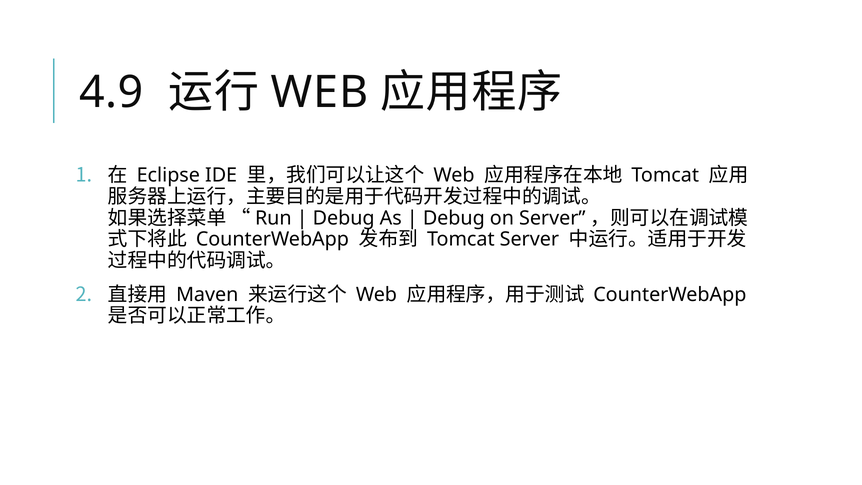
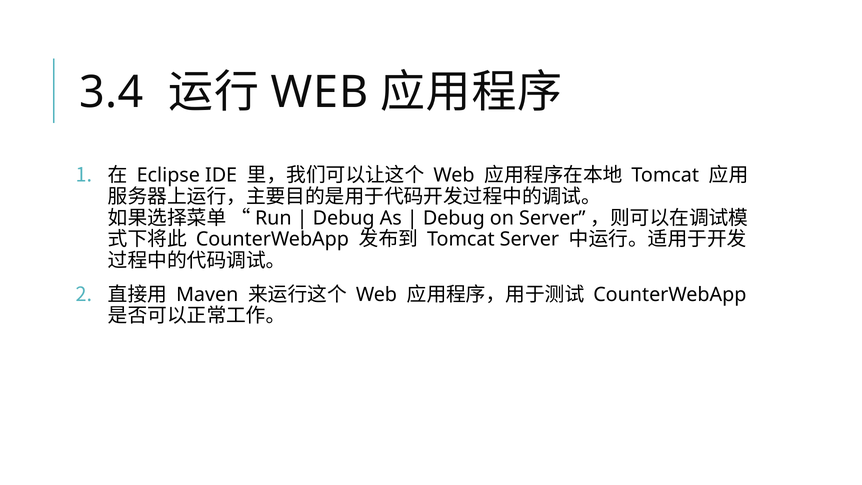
4.9: 4.9 -> 3.4 (111, 92)
